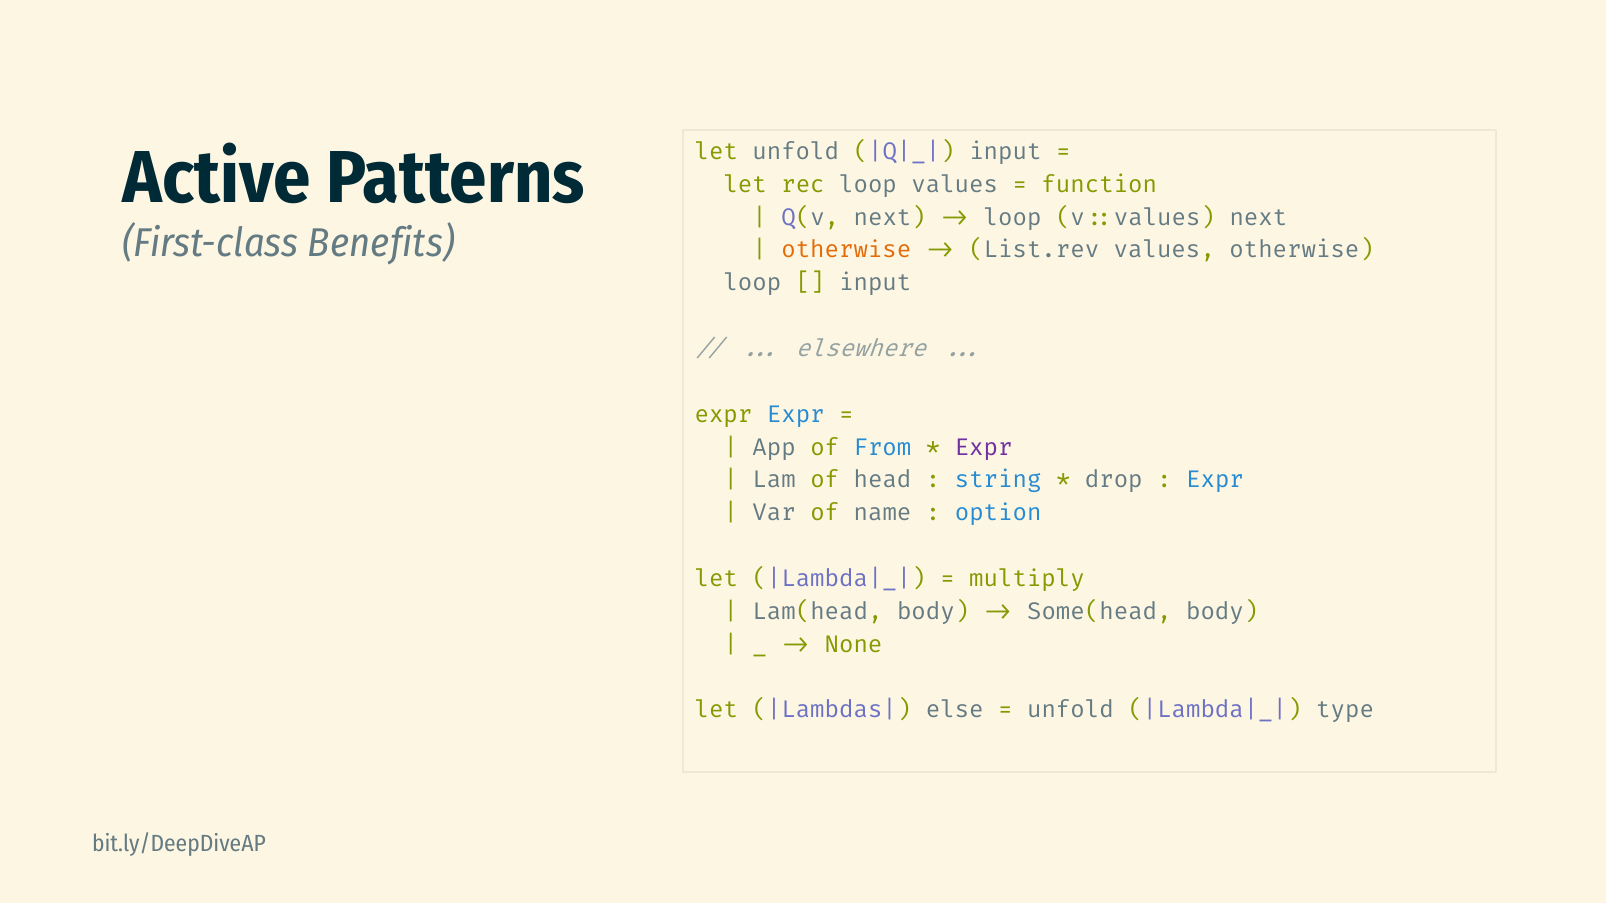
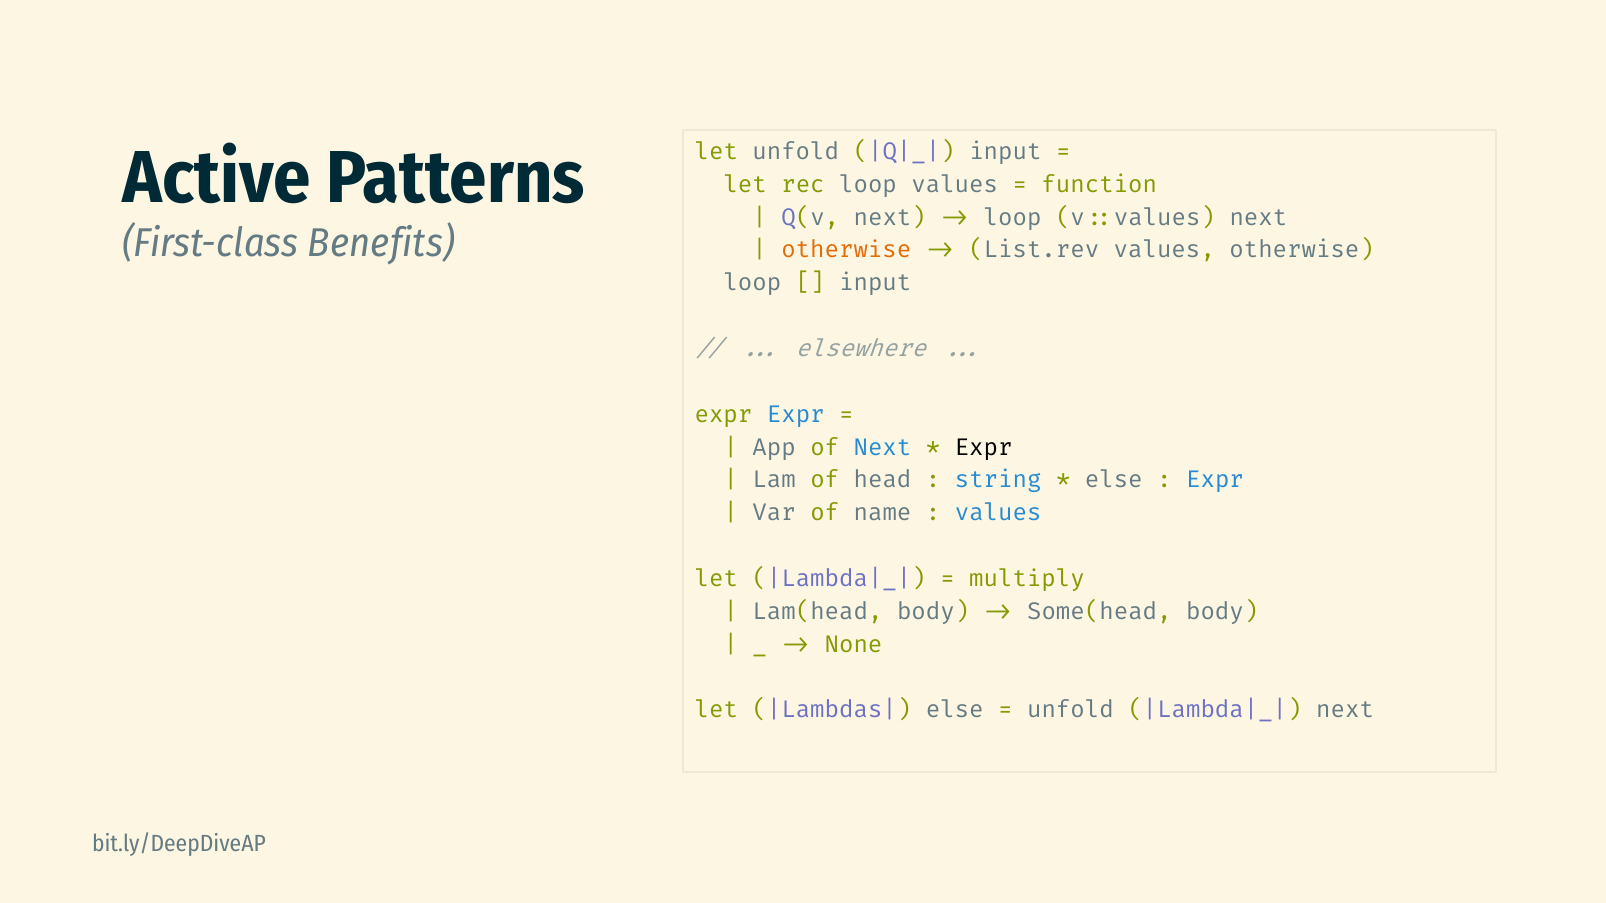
of From: From -> Next (882, 448)
Expr colour: purple -> black (984, 448)
drop: drop -> else (1114, 480)
option: option -> values (998, 513)
type: type -> next (1345, 710)
